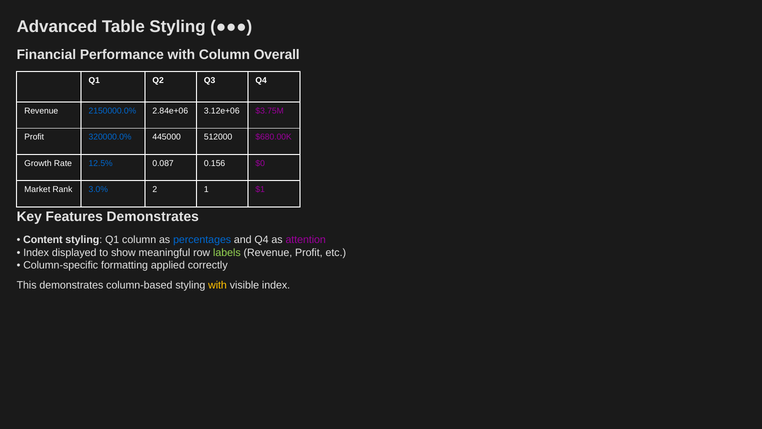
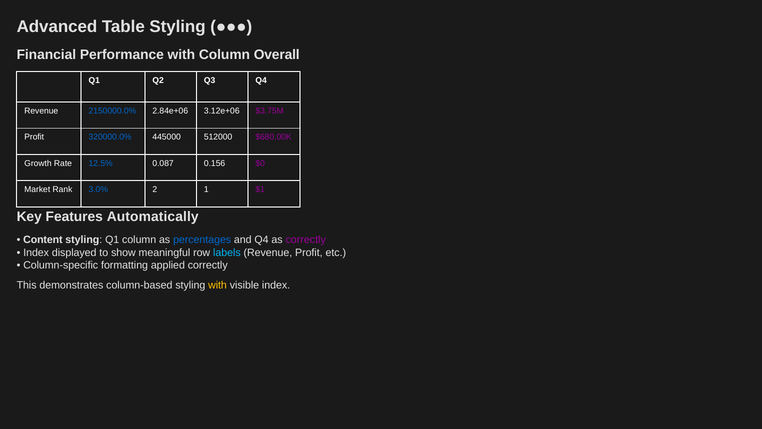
Features Demonstrates: Demonstrates -> Automatically (153, 216)
as attention: attention -> correctly (306, 240)
labels colour: light green -> light blue (227, 252)
